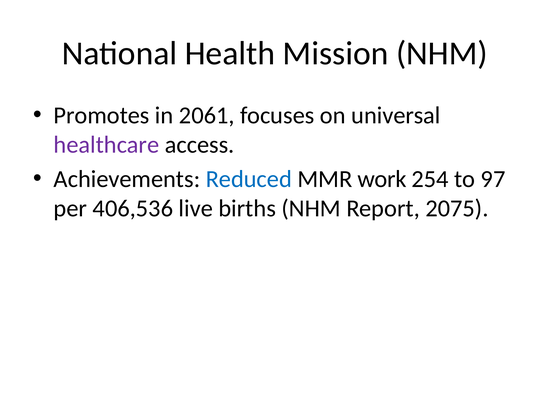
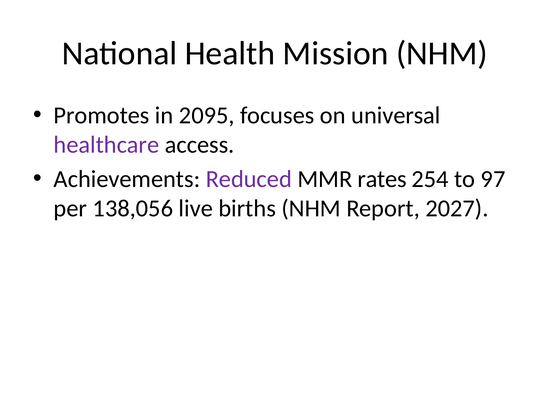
2061: 2061 -> 2095 (207, 115)
Reduced colour: blue -> purple (249, 179)
work: work -> rates (382, 179)
406,536: 406,536 -> 138,056 (133, 208)
2075: 2075 -> 2027 (457, 208)
